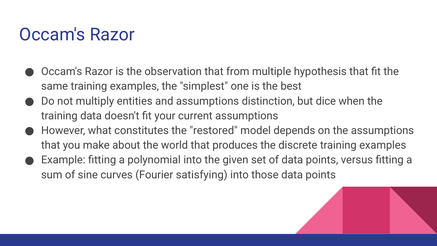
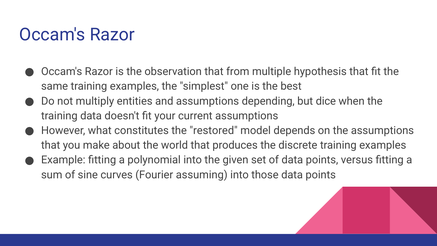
distinction: distinction -> depending (268, 101)
satisfying: satisfying -> assuming (202, 175)
